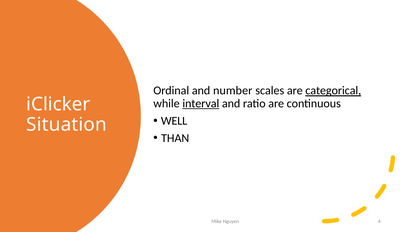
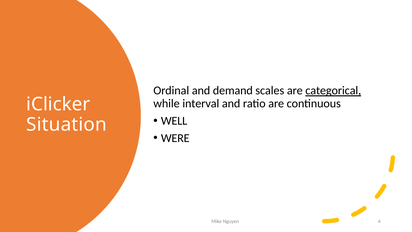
number: number -> demand (233, 91)
interval underline: present -> none (201, 104)
THAN: THAN -> WERE (175, 138)
